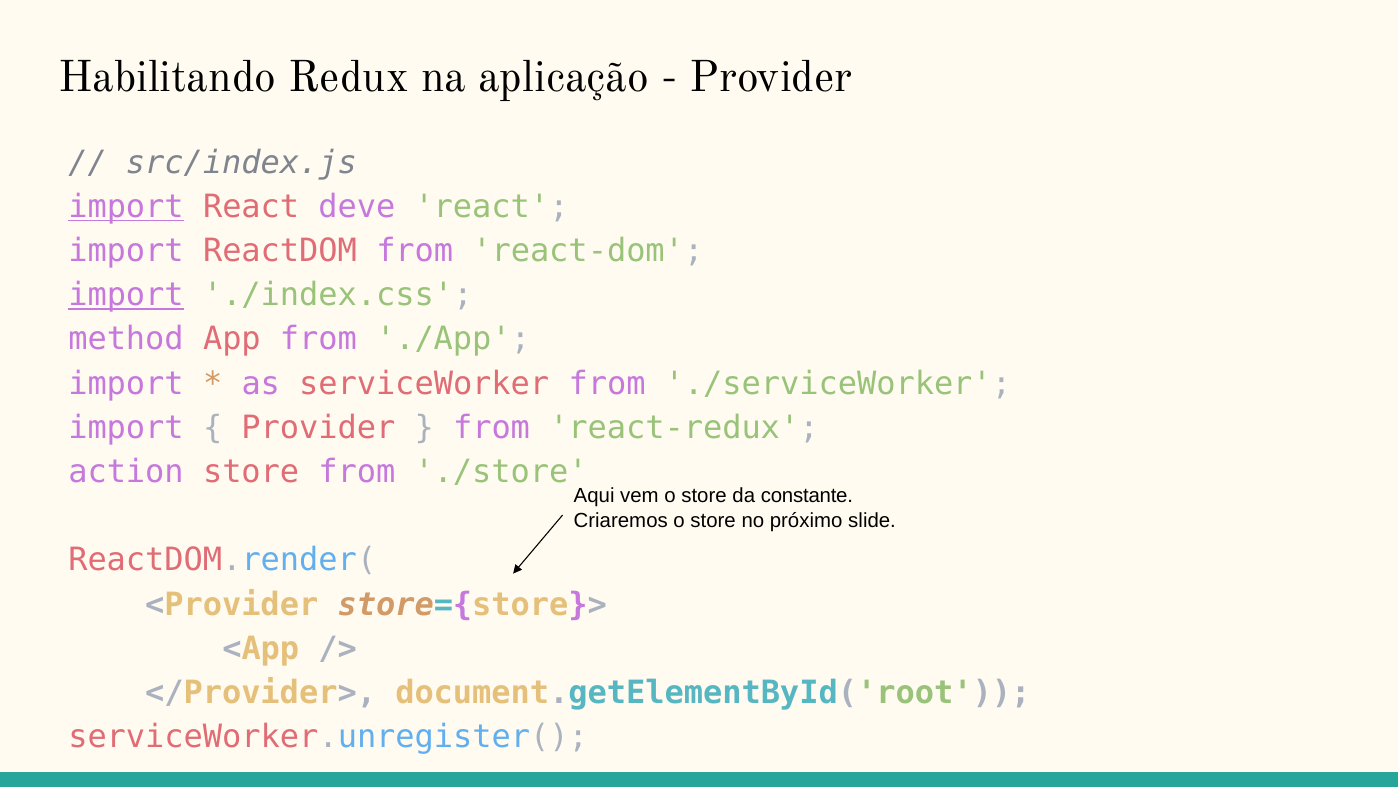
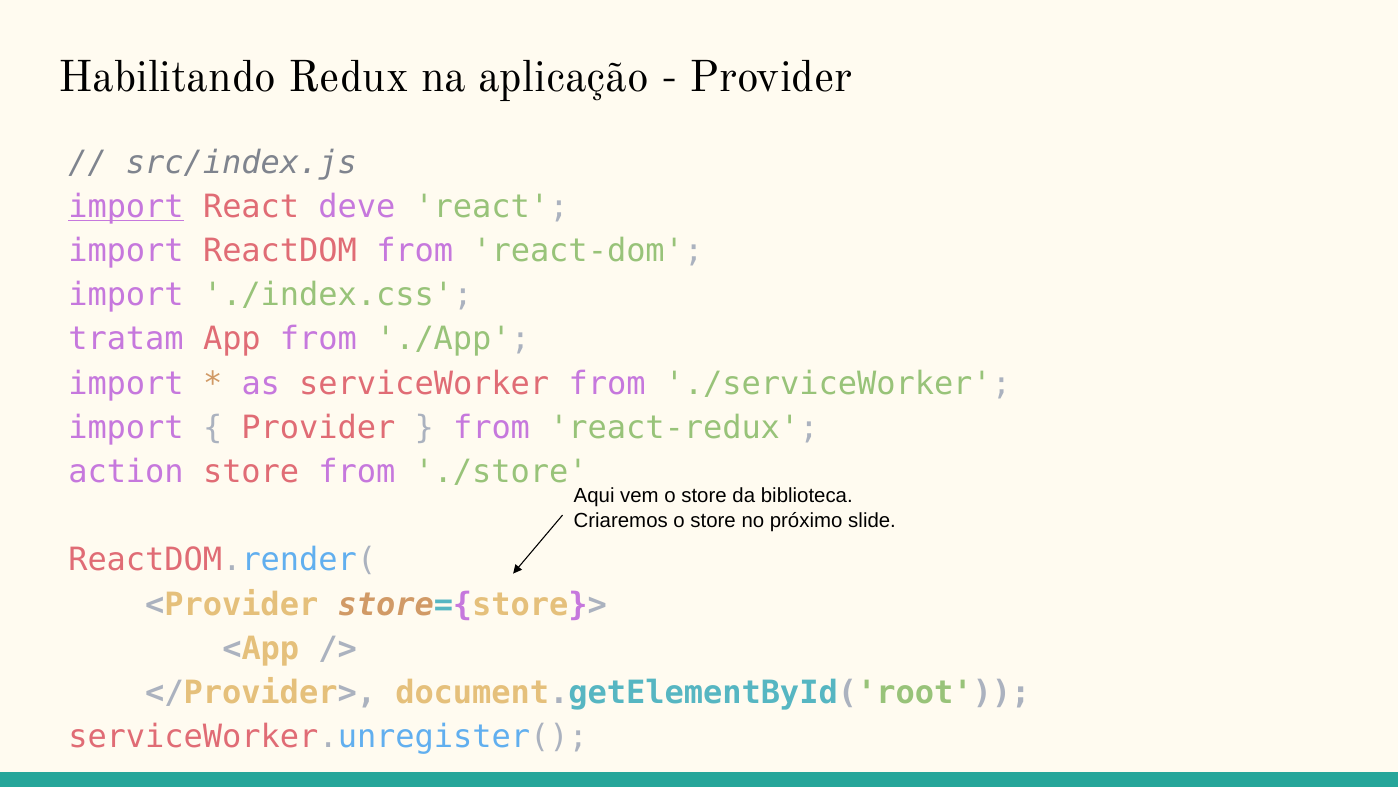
import underline: present -> none (126, 295)
method: method -> tratam (126, 339)
constante: constante -> biblioteca (807, 496)
